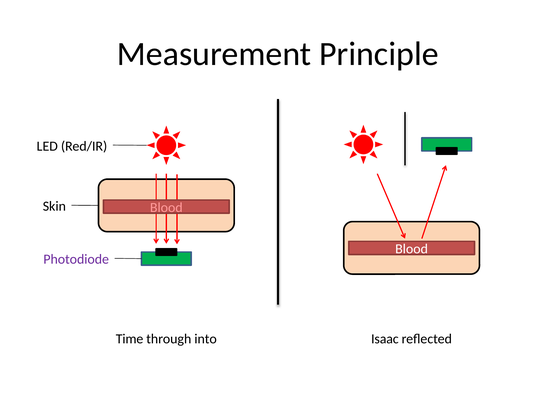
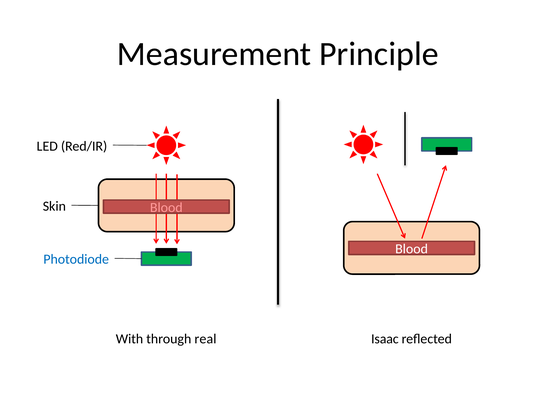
Photodiode colour: purple -> blue (76, 259)
Time: Time -> With (129, 339)
into: into -> real (205, 339)
